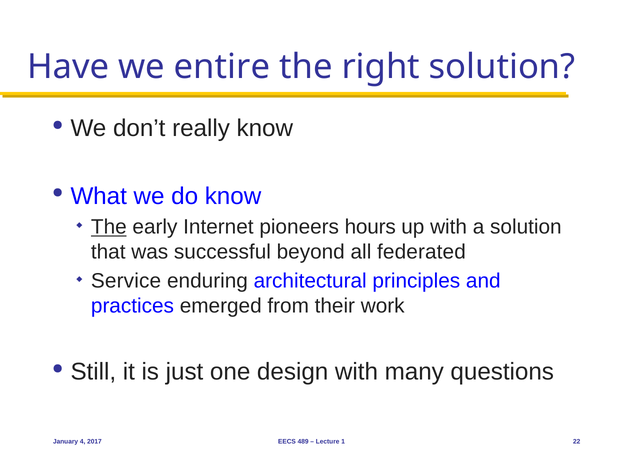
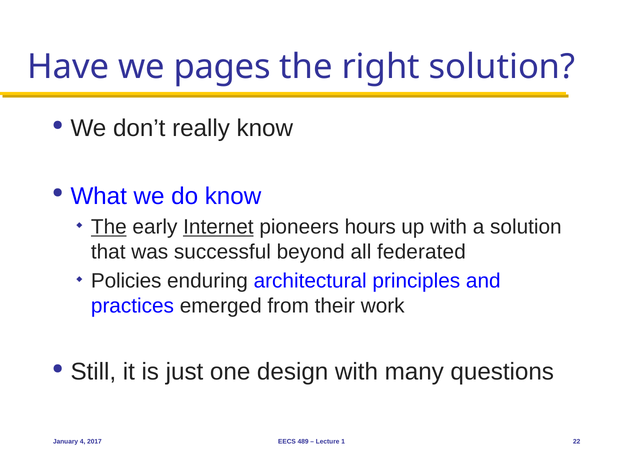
entire: entire -> pages (222, 67)
Internet underline: none -> present (218, 227)
Service: Service -> Policies (126, 281)
